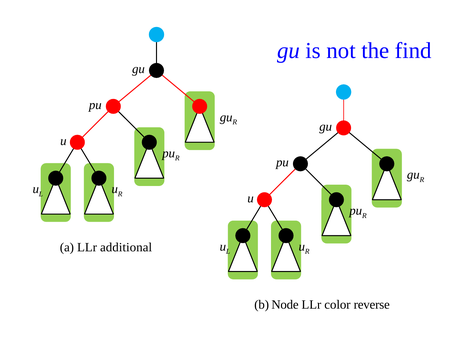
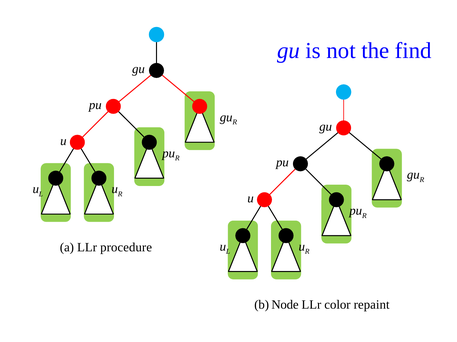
additional: additional -> procedure (126, 248)
reverse: reverse -> repaint (372, 305)
